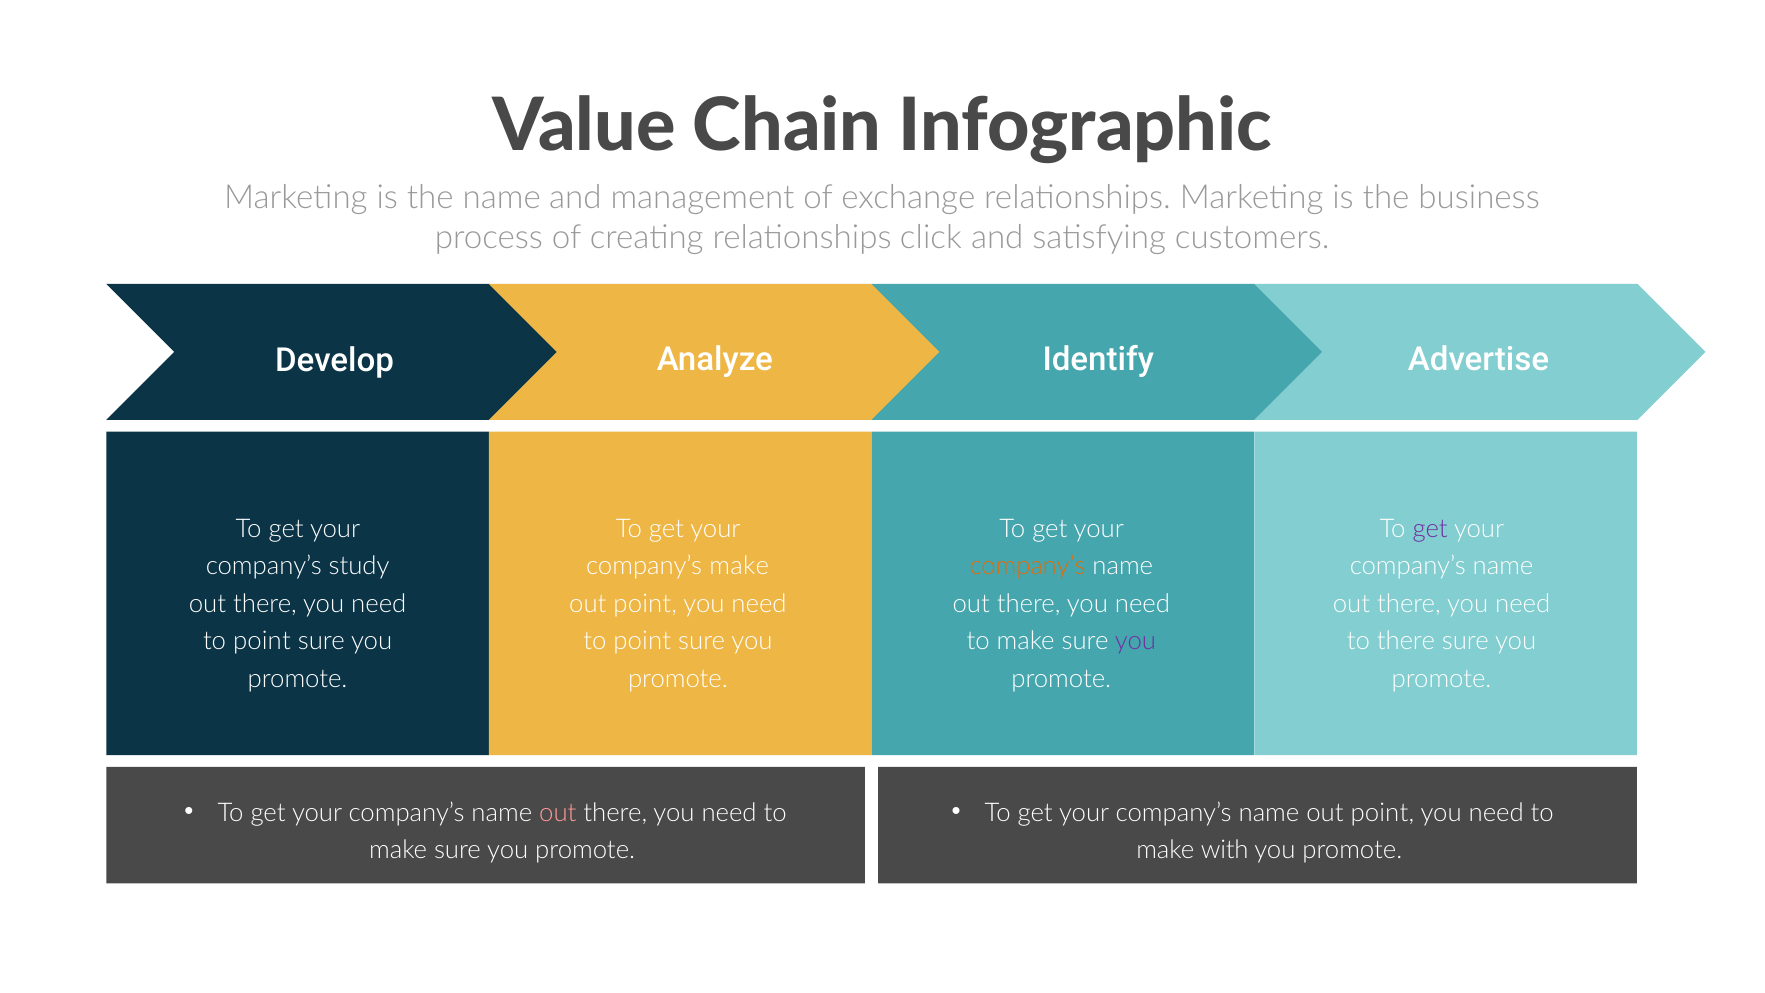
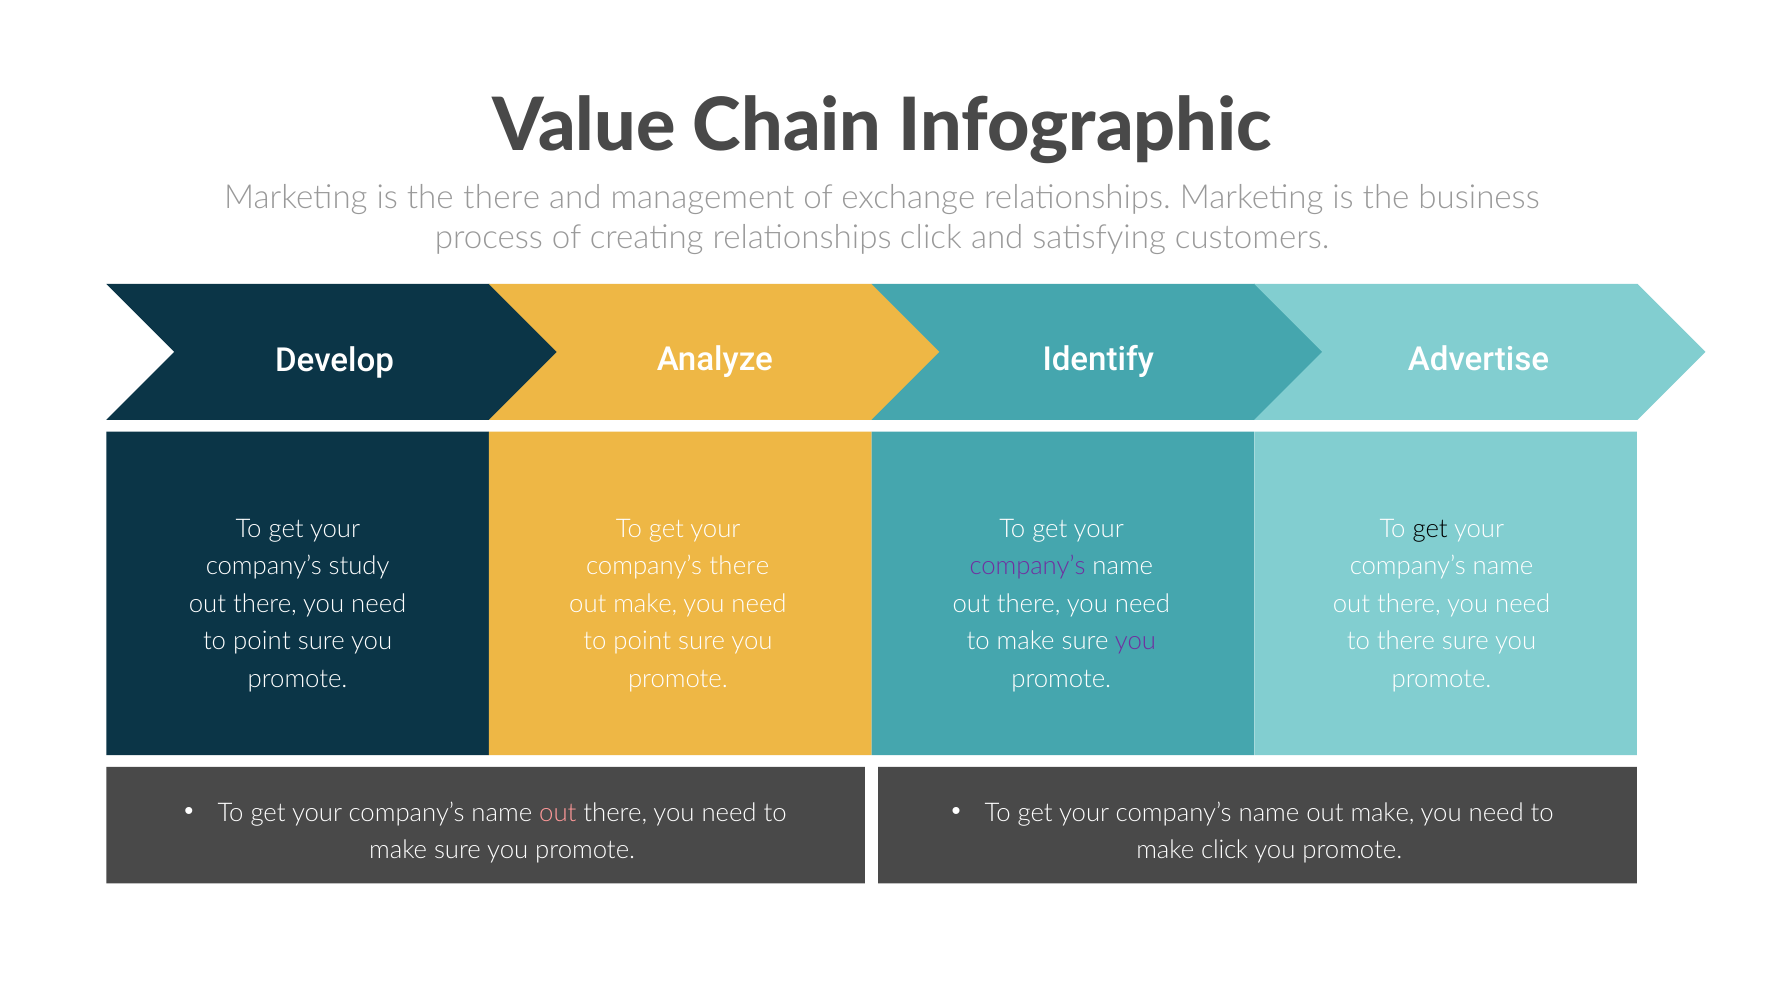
the name: name -> there (502, 198)
get colour: purple -> black (1430, 529)
company’s make: make -> there (739, 566)
company’s colour: orange -> purple (1028, 566)
point: point -> make (645, 604)
name out point: point -> make (1382, 813)
make with: with -> click (1225, 850)
